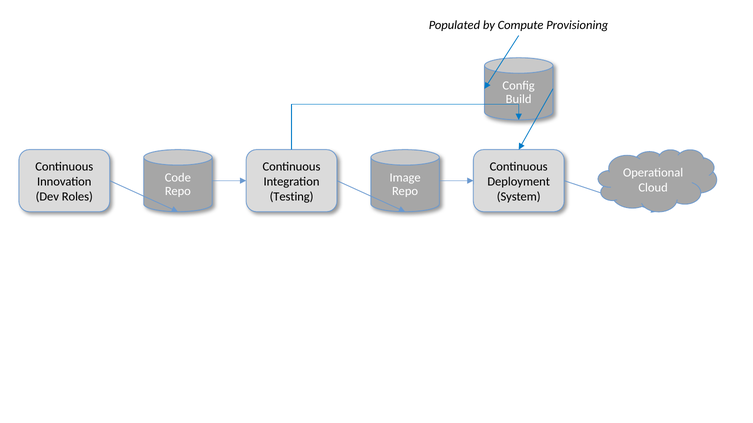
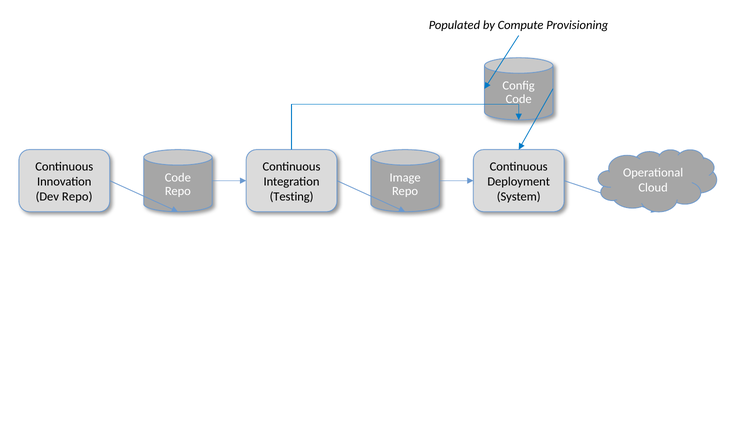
Build: Build -> Code (519, 99)
Dev Roles: Roles -> Repo (77, 197)
